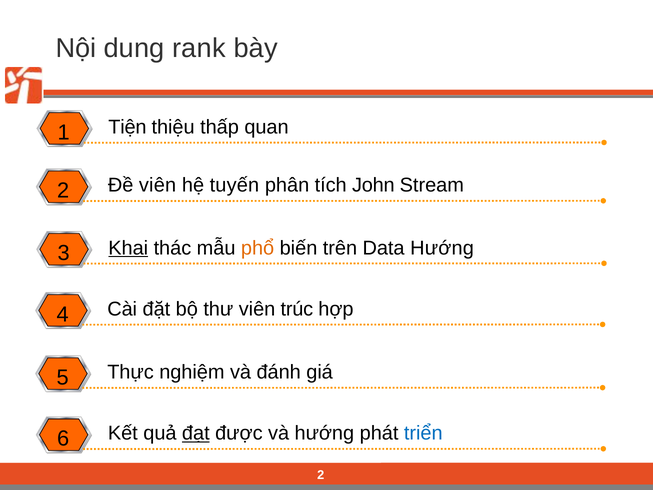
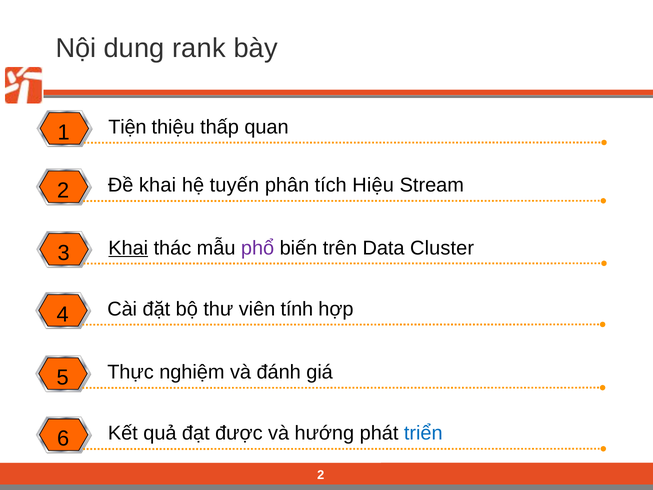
Đề viên: viên -> khai (158, 185)
John: John -> Hiệu (373, 185)
phổ colour: orange -> purple (258, 248)
Data Hướng: Hướng -> Cluster (442, 248)
trúc: trúc -> tính (297, 309)
đạt underline: present -> none (196, 433)
